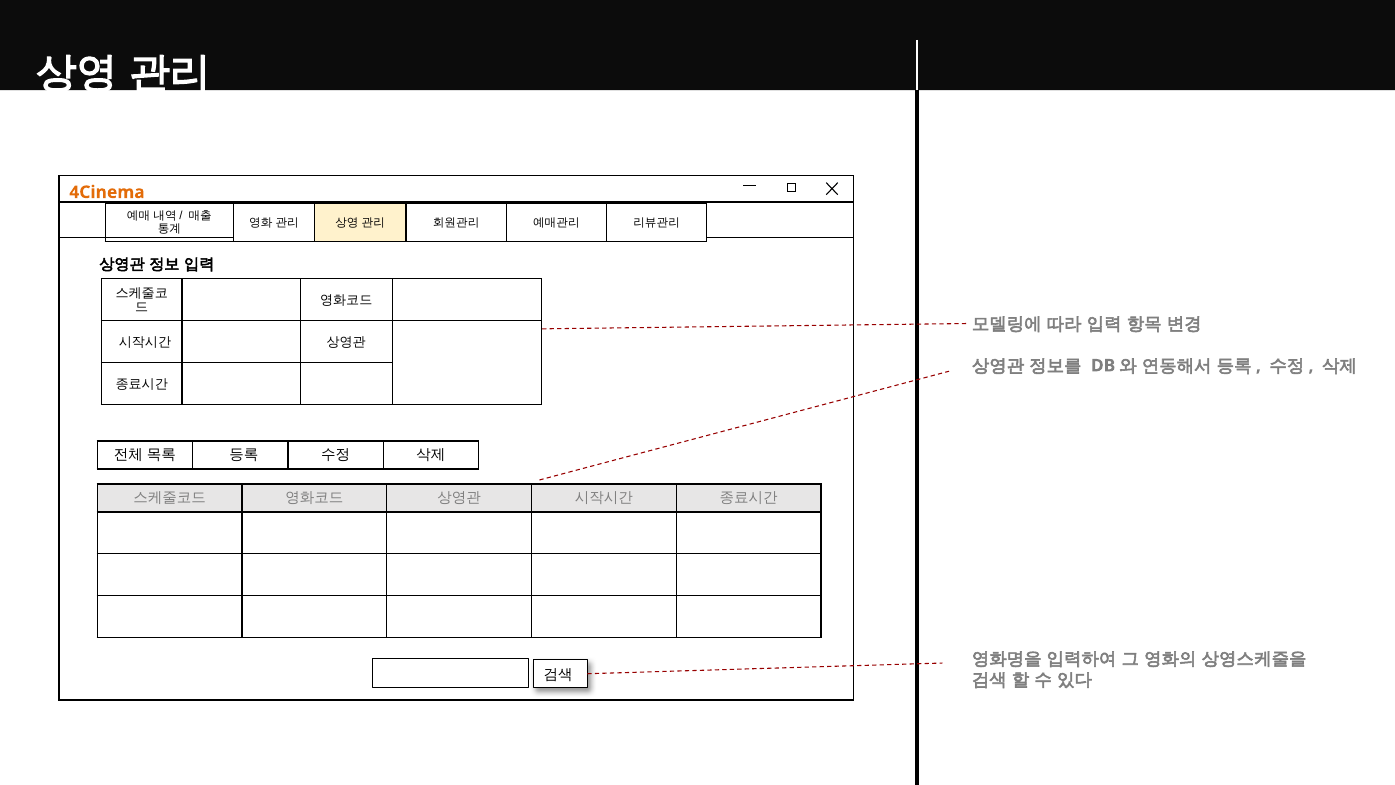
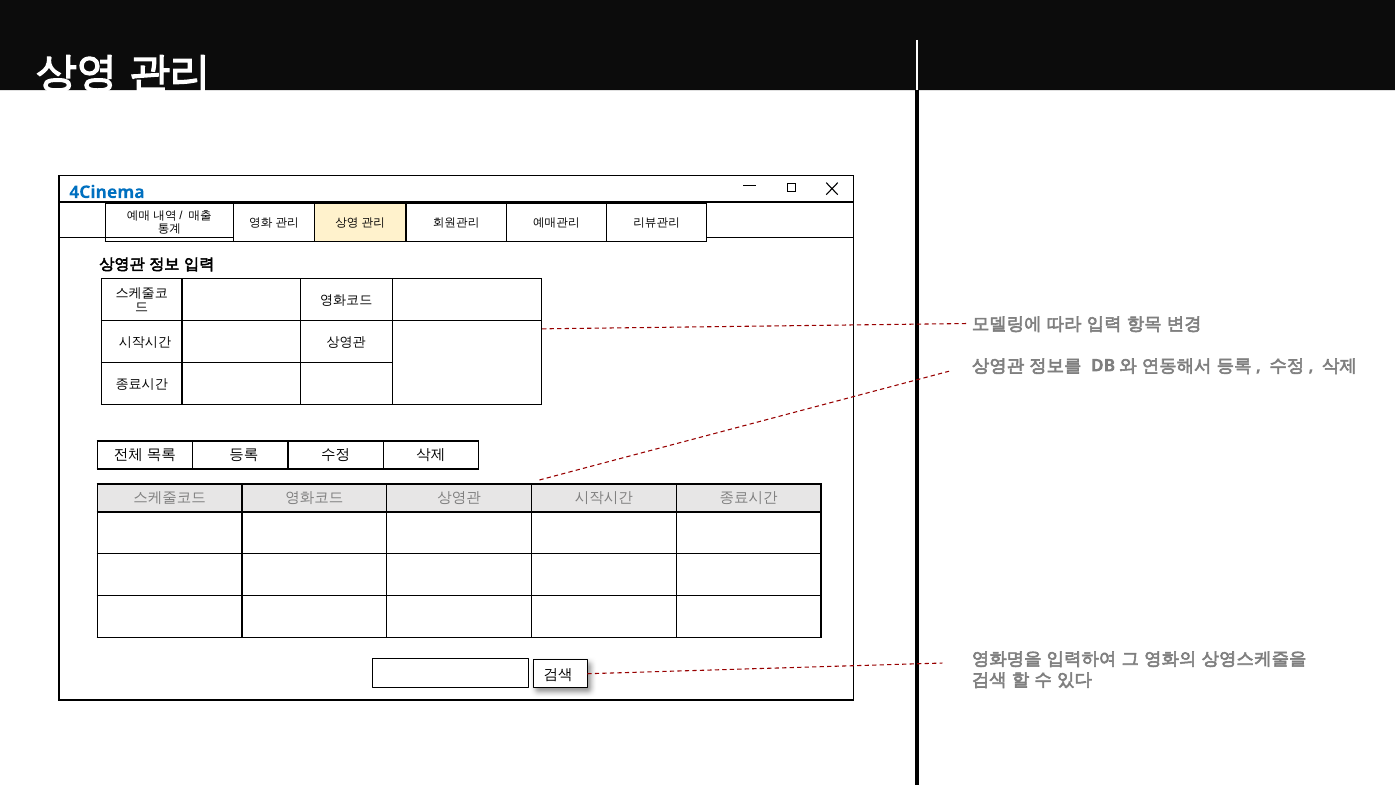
4Cinema colour: orange -> blue (107, 192)
